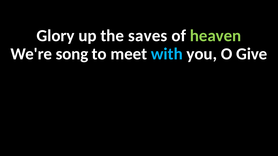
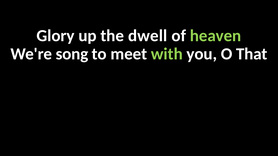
saves: saves -> dwell (148, 36)
with colour: light blue -> light green (167, 54)
Give: Give -> That (252, 54)
